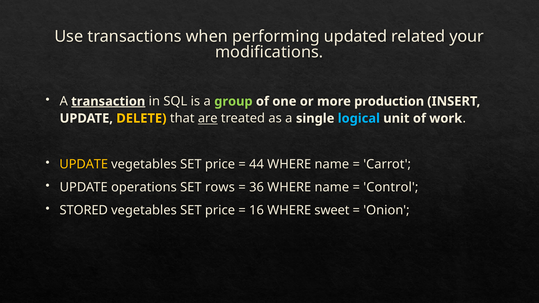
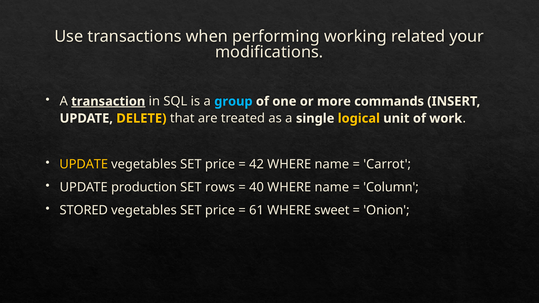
updated: updated -> working (355, 36)
group colour: light green -> light blue (233, 101)
production: production -> commands (389, 101)
are underline: present -> none (208, 118)
logical colour: light blue -> yellow (359, 118)
44: 44 -> 42 (257, 164)
operations: operations -> production (144, 187)
36: 36 -> 40 (257, 187)
Control: Control -> Column (391, 187)
16: 16 -> 61 (257, 210)
